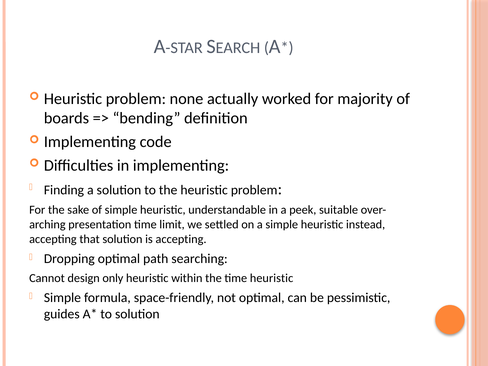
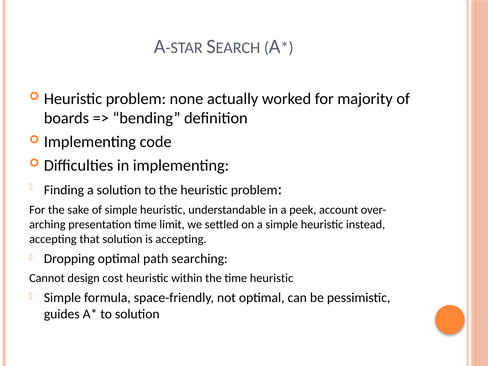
suitable: suitable -> account (339, 210)
only: only -> cost (113, 278)
